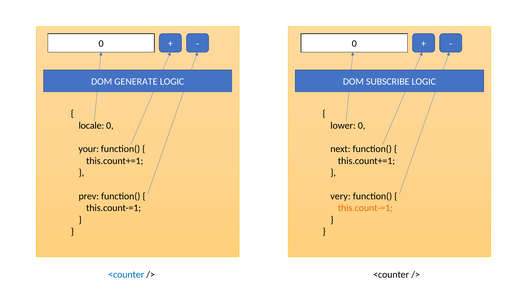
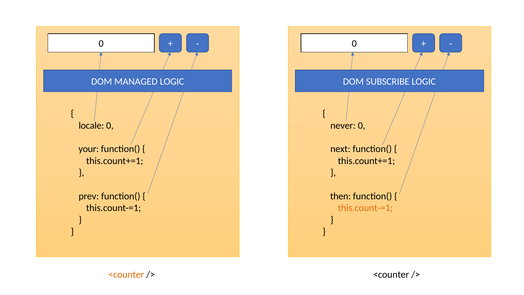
GENERATE: GENERATE -> MANAGED (136, 82)
lower: lower -> never (343, 125)
very: very -> then (341, 196)
<counter colour: blue -> orange (126, 275)
